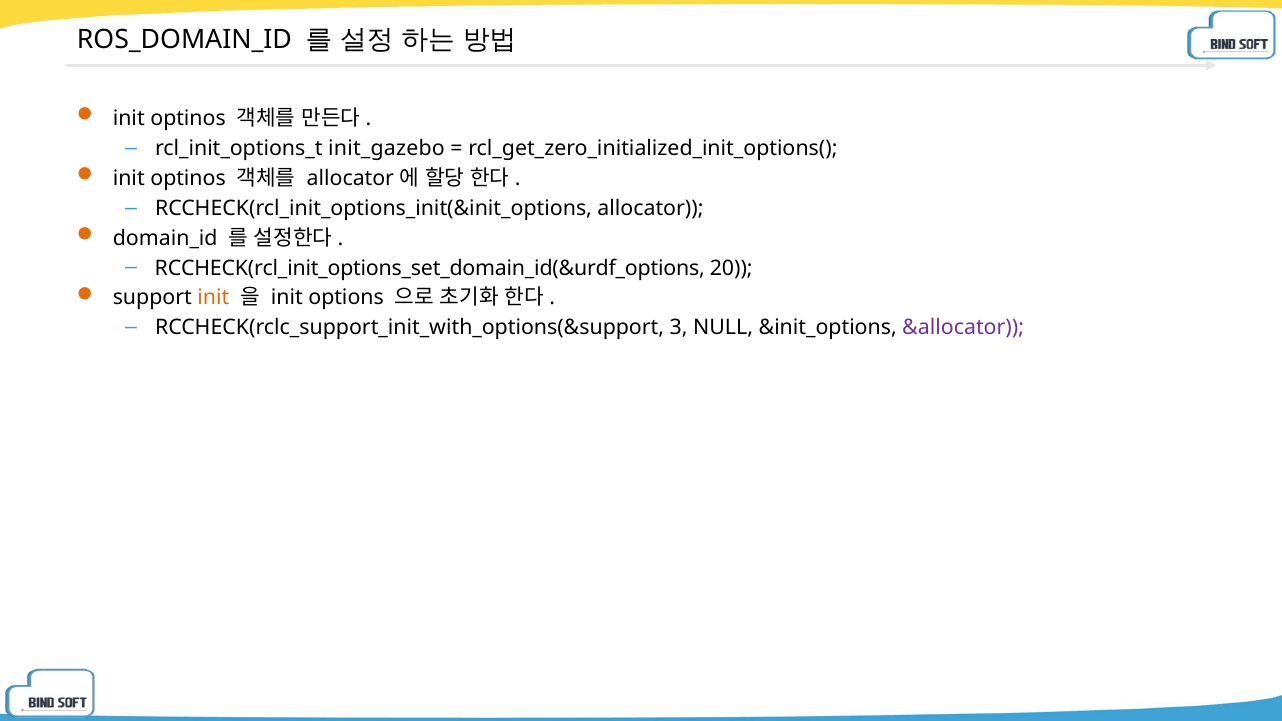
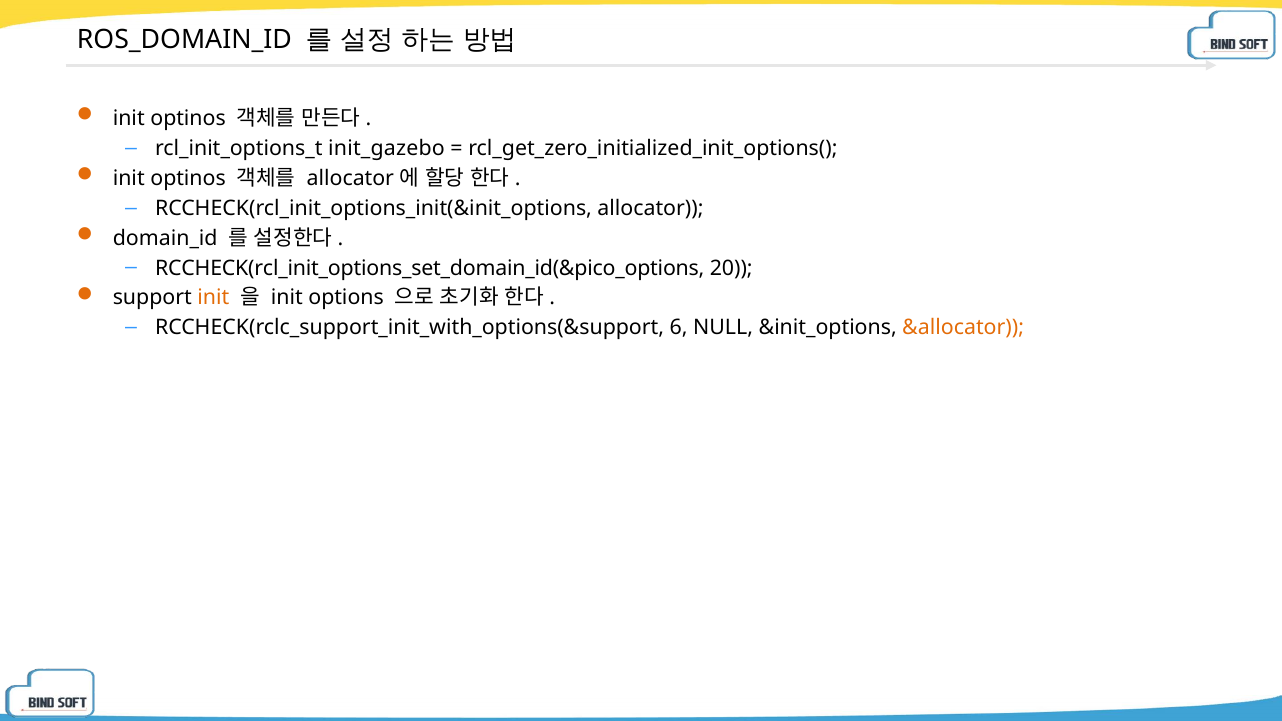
RCCHECK(rcl_init_options_set_domain_id(&urdf_options: RCCHECK(rcl_init_options_set_domain_id(&urdf_options -> RCCHECK(rcl_init_options_set_domain_id(&pico_options (430, 268)
3: 3 -> 6 (679, 328)
&allocator colour: purple -> orange (963, 328)
